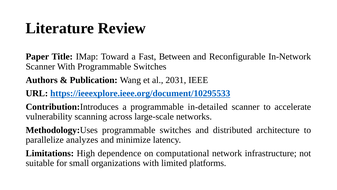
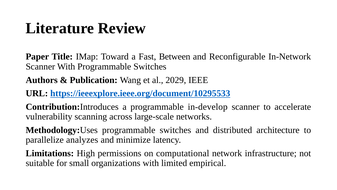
2031: 2031 -> 2029 (176, 80)
in-detailed: in-detailed -> in-develop (208, 107)
dependence: dependence -> permissions (120, 153)
platforms: platforms -> empirical (208, 163)
